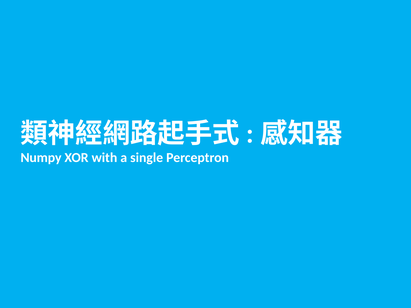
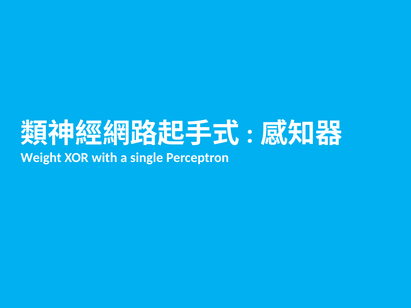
Numpy: Numpy -> Weight (41, 158)
